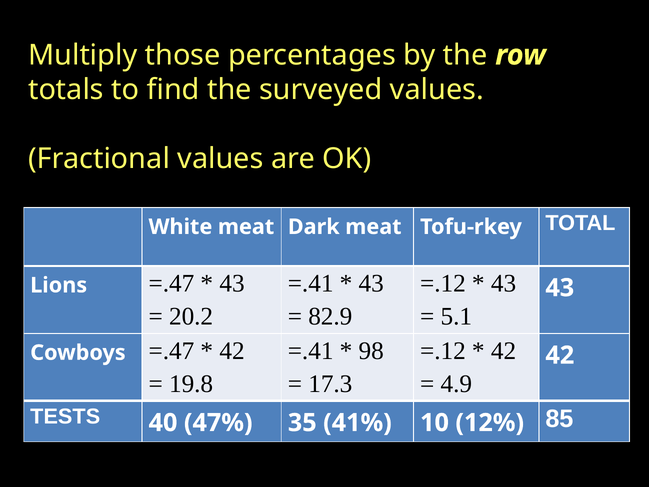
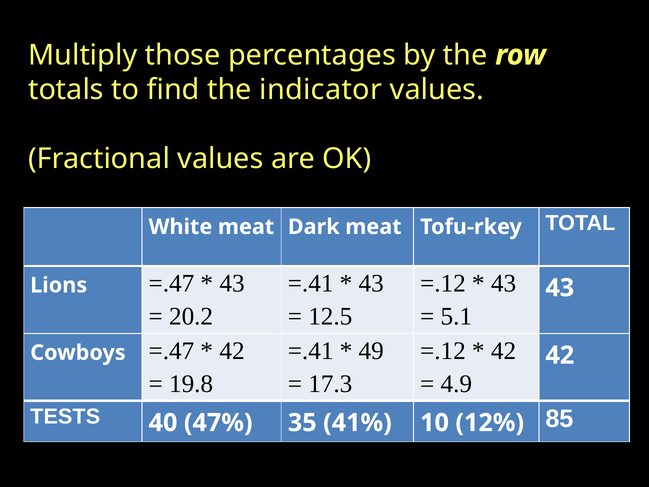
surveyed: surveyed -> indicator (321, 90)
82.9: 82.9 -> 12.5 (330, 316)
98: 98 -> 49 (371, 351)
